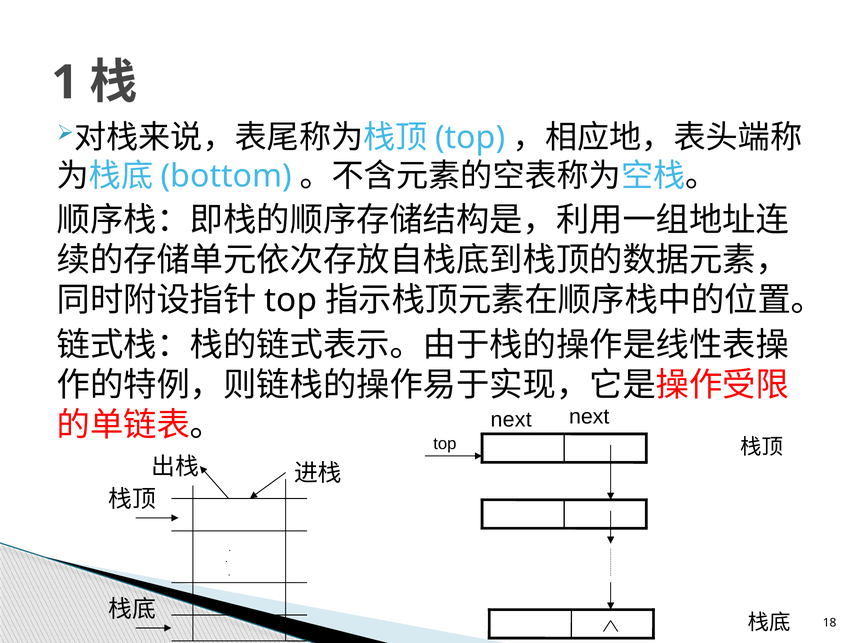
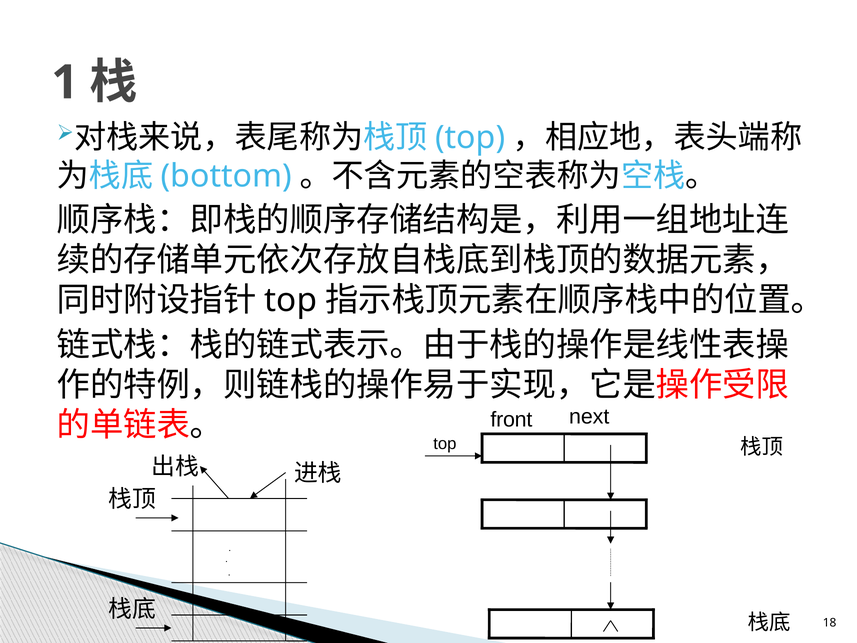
next: next -> front (511, 419)
